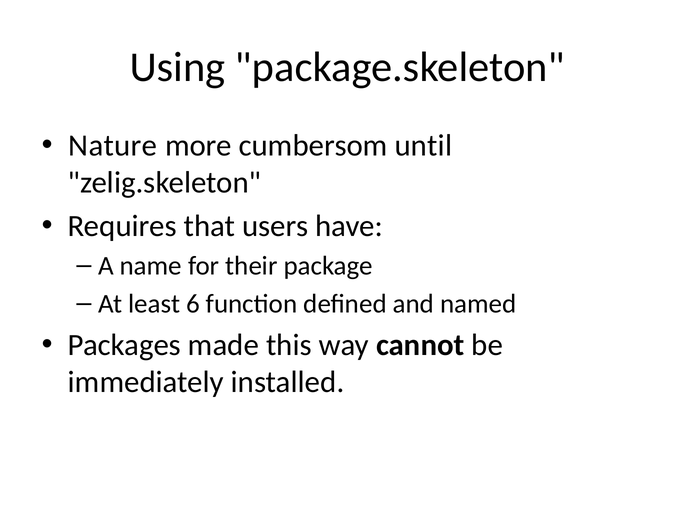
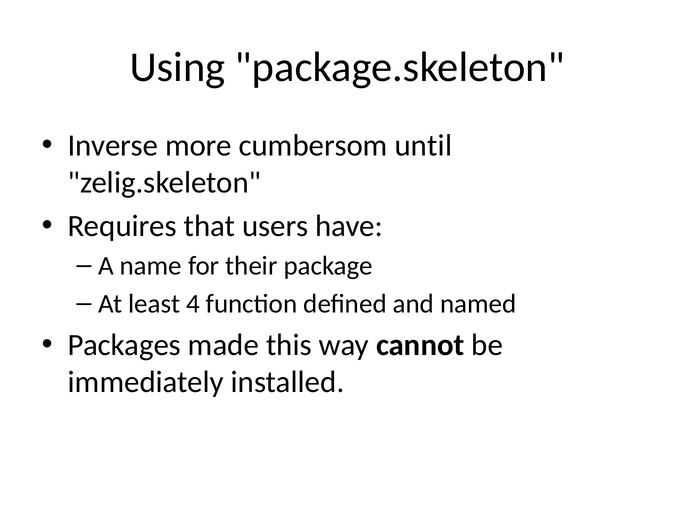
Nature: Nature -> Inverse (113, 146)
6: 6 -> 4 (193, 304)
